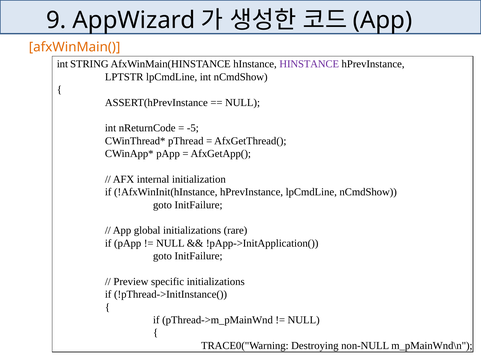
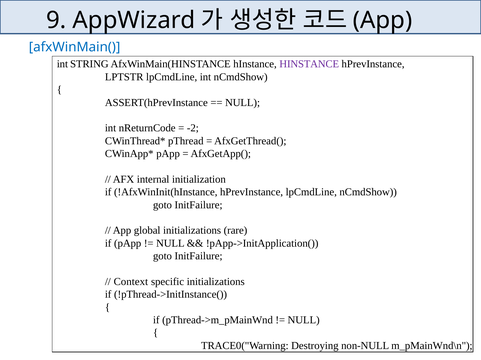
afxWinMain( colour: orange -> blue (75, 47)
-5: -5 -> -2 (193, 128)
Preview: Preview -> Context (131, 282)
